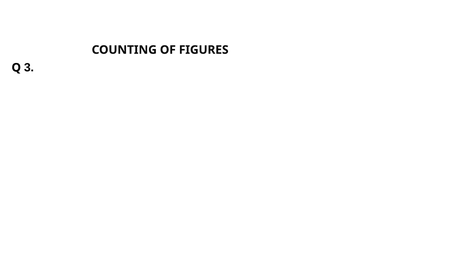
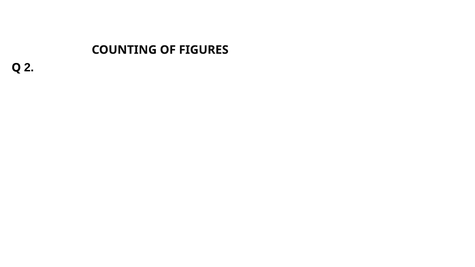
3: 3 -> 2 (29, 68)
